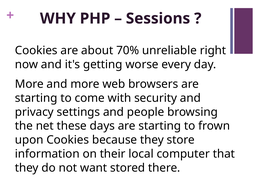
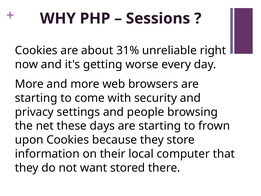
70%: 70% -> 31% (128, 50)
